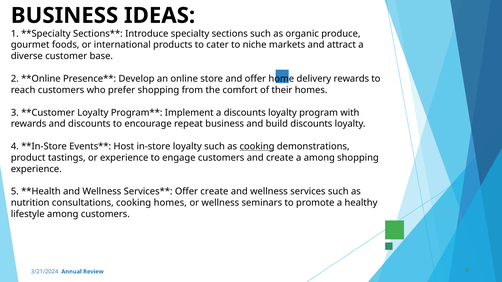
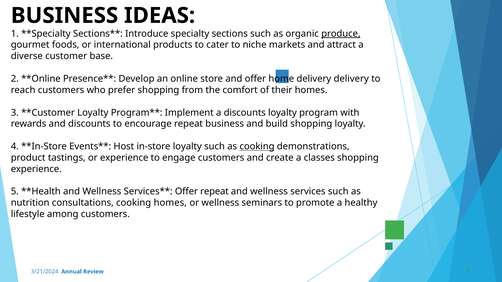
produce underline: none -> present (341, 34)
delivery rewards: rewards -> delivery (351, 79)
build discounts: discounts -> shopping (311, 124)
a among: among -> classes (319, 158)
Offer create: create -> repeat (214, 192)
